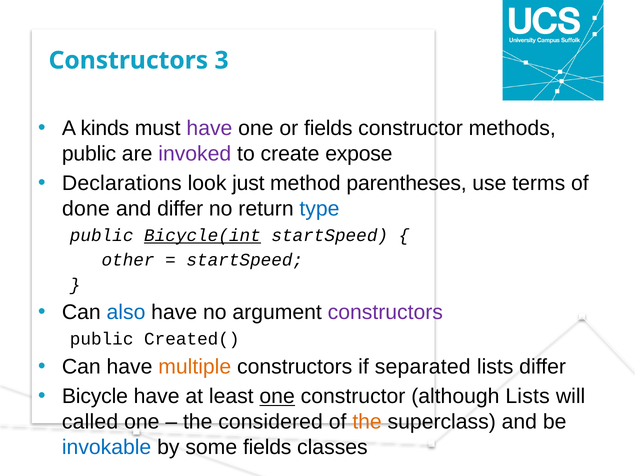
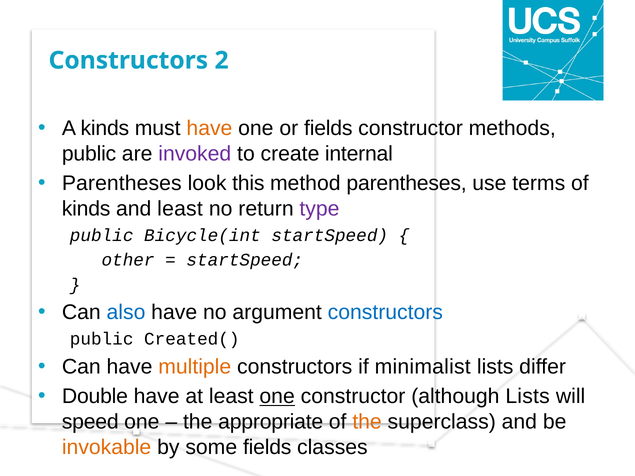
3: 3 -> 2 (222, 60)
have colour: purple -> orange (209, 128)
expose: expose -> internal (359, 154)
Declarations: Declarations -> Parentheses (122, 184)
just: just -> this (248, 184)
done: done -> kinds (86, 209)
and differ: differ -> least (180, 209)
type colour: blue -> purple (319, 209)
Bicycle(int underline: present -> none (202, 235)
constructors colour: purple -> blue (385, 313)
separated: separated -> minimalist (423, 367)
Bicycle: Bicycle -> Double (95, 397)
called: called -> speed (90, 422)
considered: considered -> appropriate (271, 422)
invokable colour: blue -> orange (107, 447)
